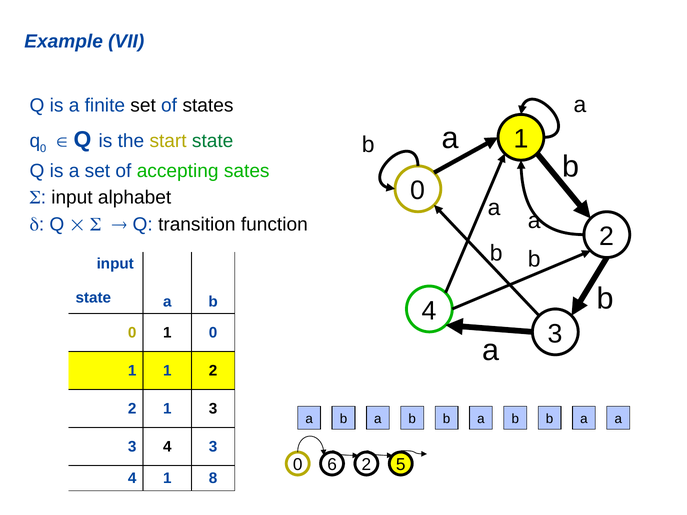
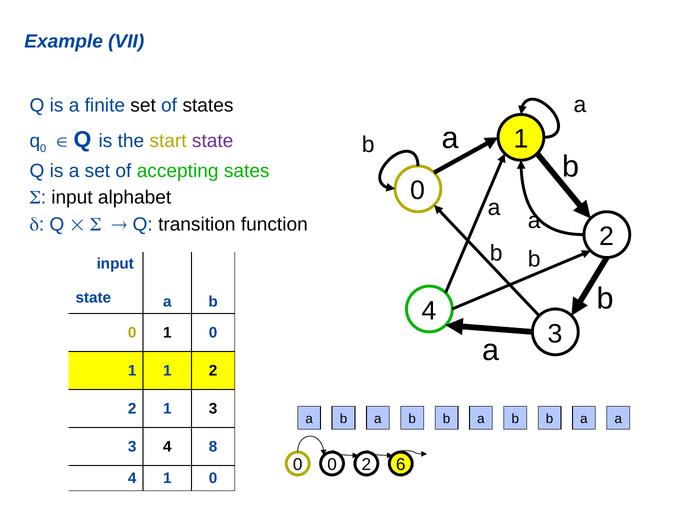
state colour: green -> purple (213, 141)
4 3: 3 -> 8 (213, 447)
0 6: 6 -> 0 (332, 465)
5: 5 -> 6 (401, 465)
4 1 8: 8 -> 0 (213, 479)
